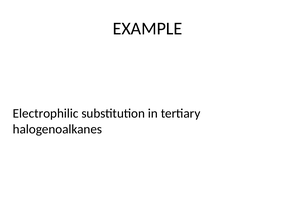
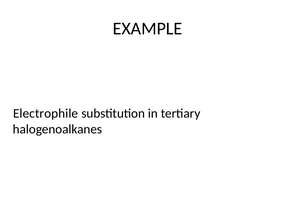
Electrophilic: Electrophilic -> Electrophile (46, 114)
